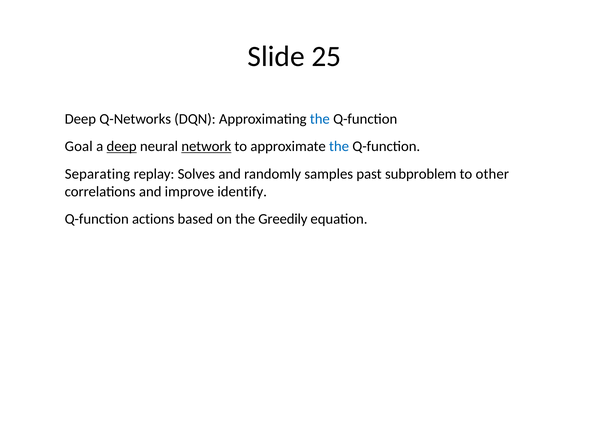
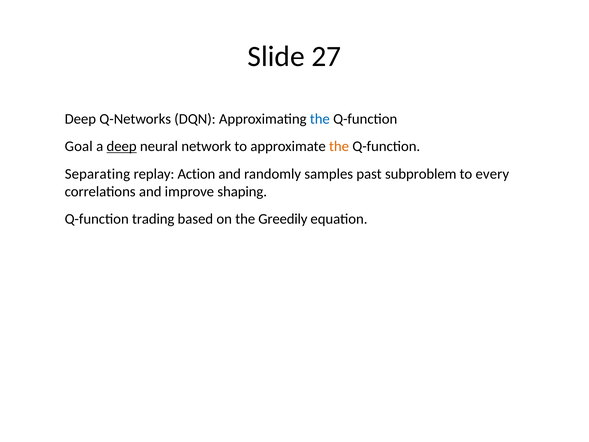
25: 25 -> 27 (326, 57)
network underline: present -> none (206, 146)
the colour: blue -> orange (339, 146)
Solves: Solves -> Action (196, 174)
other: other -> every (492, 174)
identify: identify -> shaping (242, 191)
actions: actions -> trading (153, 219)
